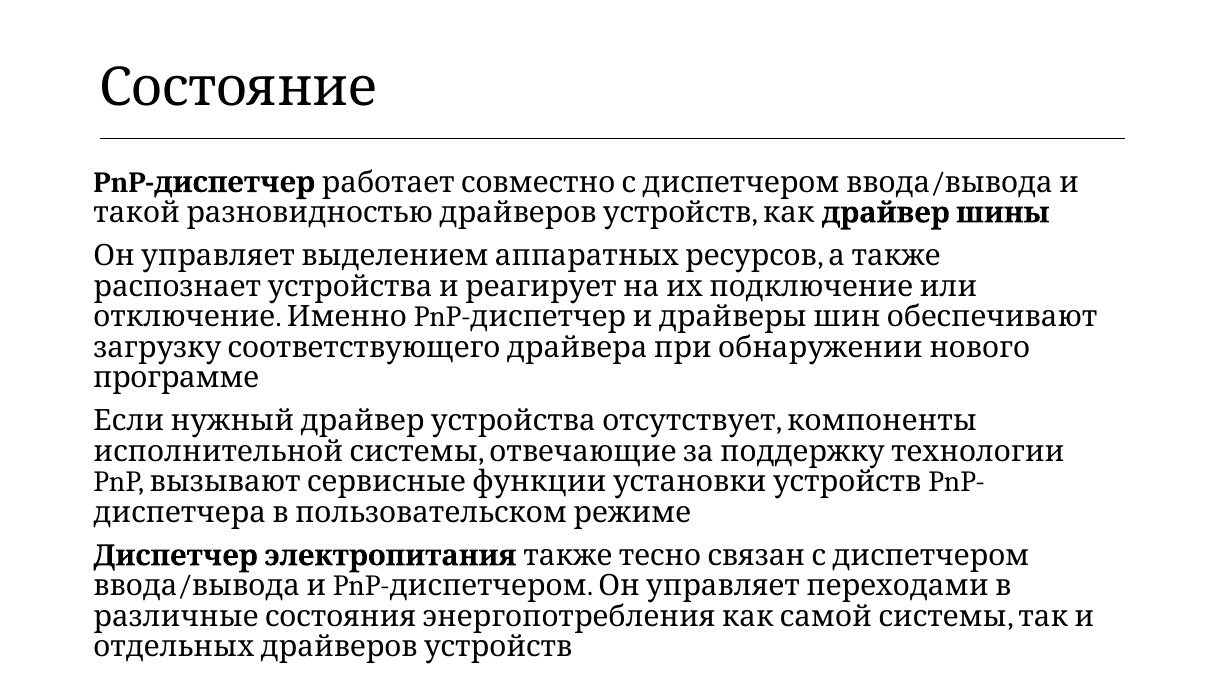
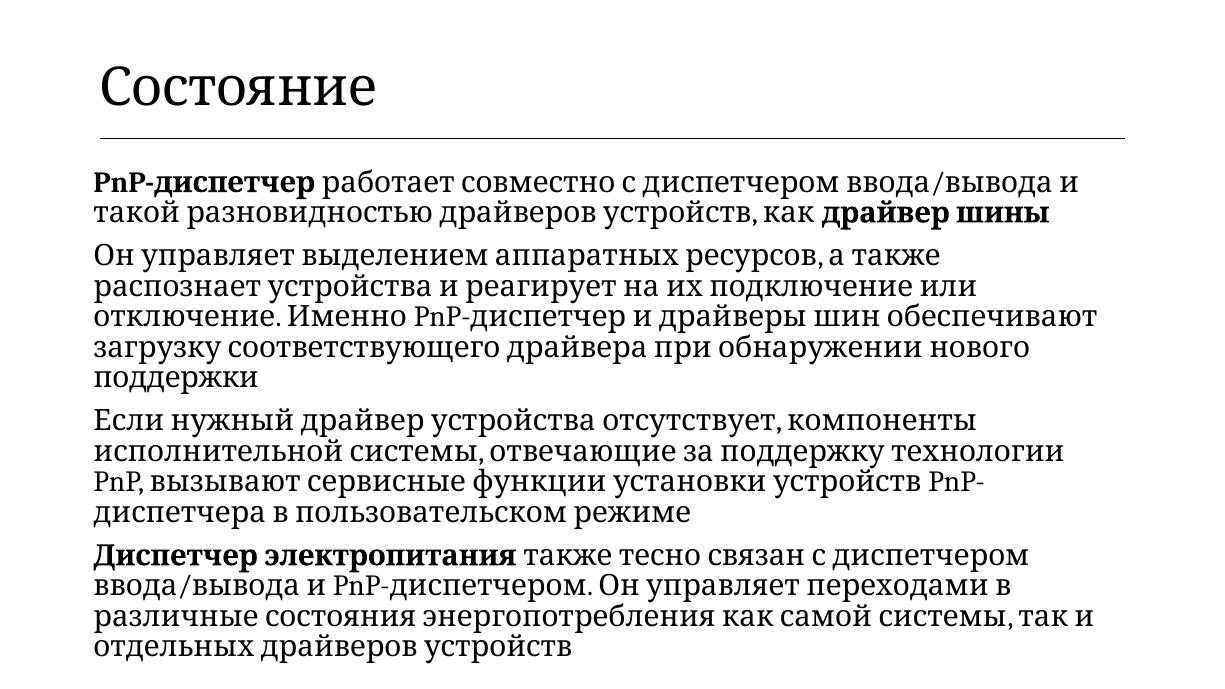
программе: программе -> поддержки (176, 378)
